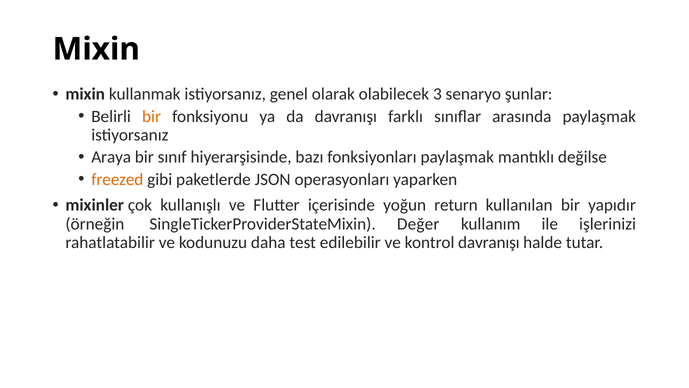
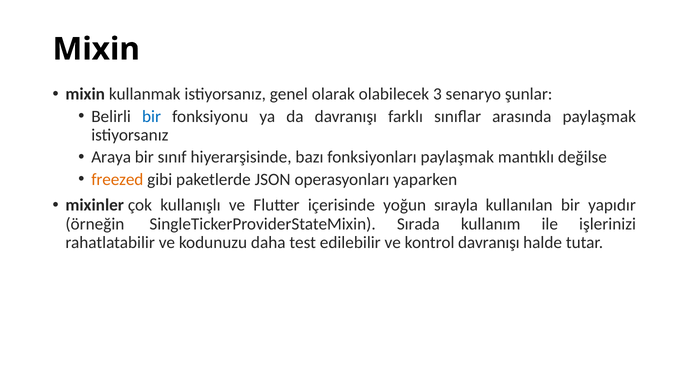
bir colour: orange -> blue (152, 116)
return: return -> sırayla (456, 205)
Değer: Değer -> Sırada (418, 224)
